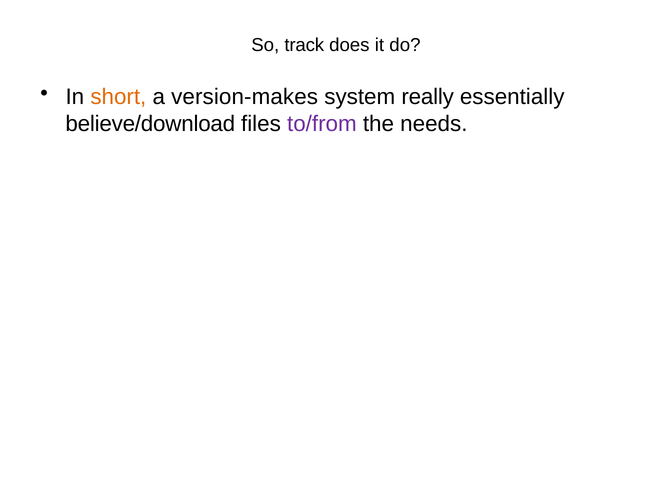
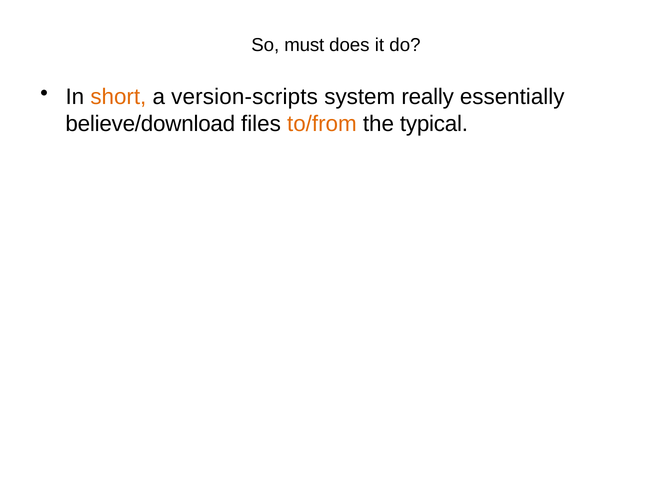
track: track -> must (304, 45)
version-makes: version-makes -> version-scripts (245, 97)
to/from colour: purple -> orange (322, 124)
needs: needs -> typical (434, 124)
